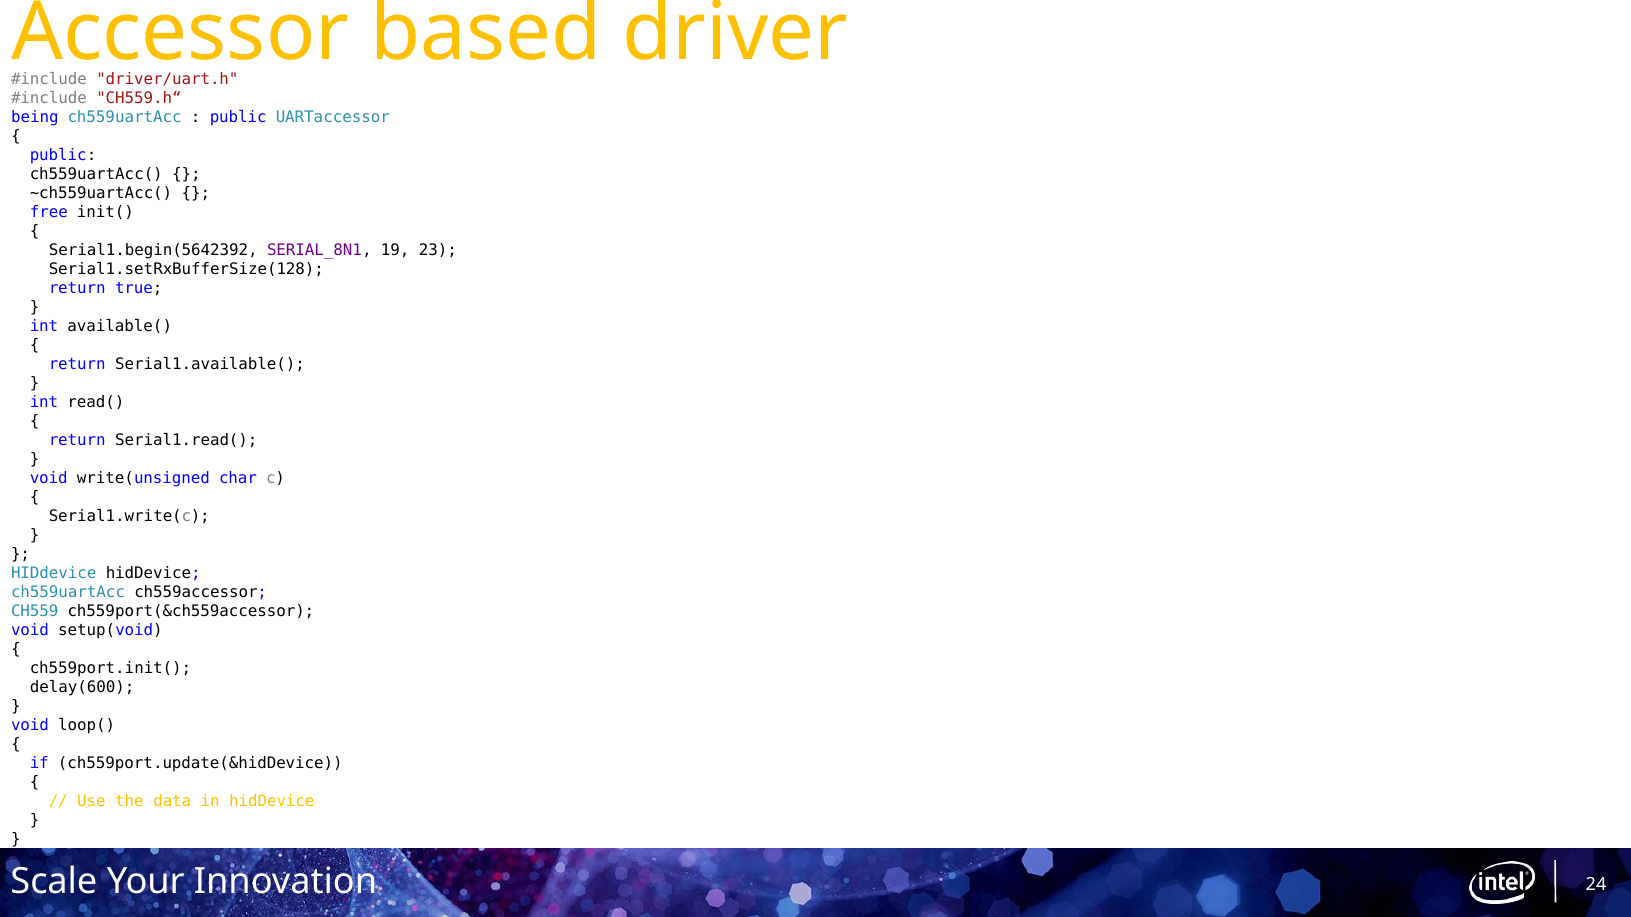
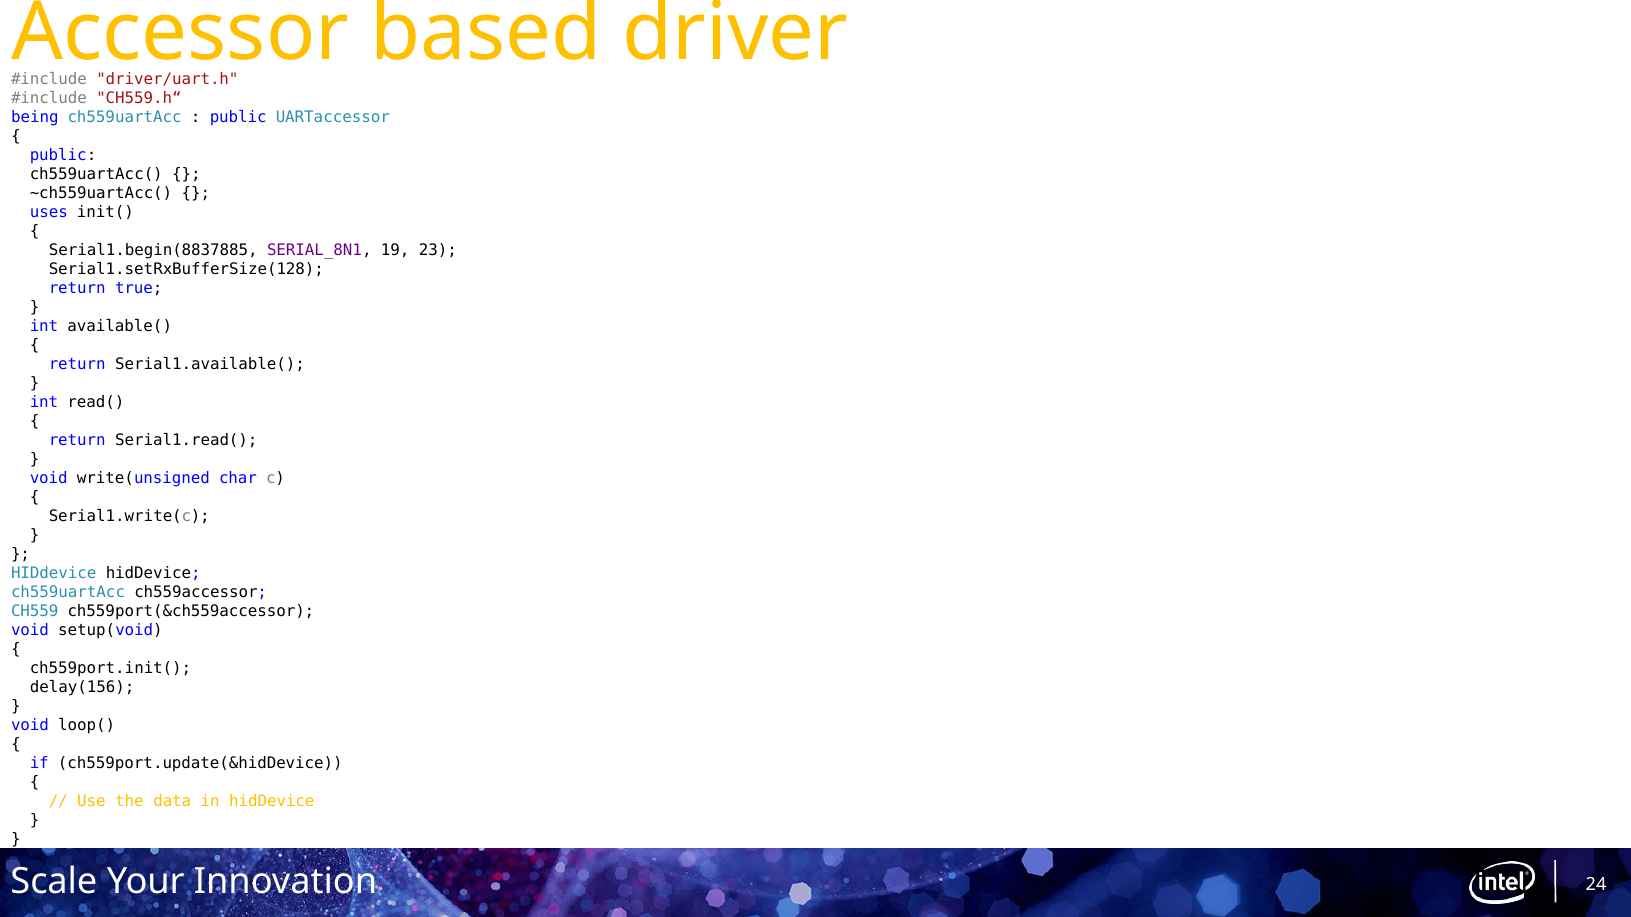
free: free -> uses (49, 212)
Serial1.begin(5642392: Serial1.begin(5642392 -> Serial1.begin(8837885 (153, 250)
delay(600: delay(600 -> delay(156 (82, 687)
